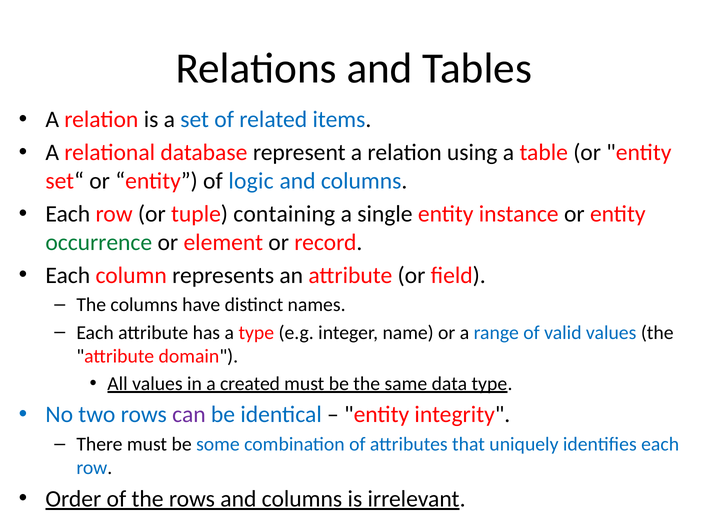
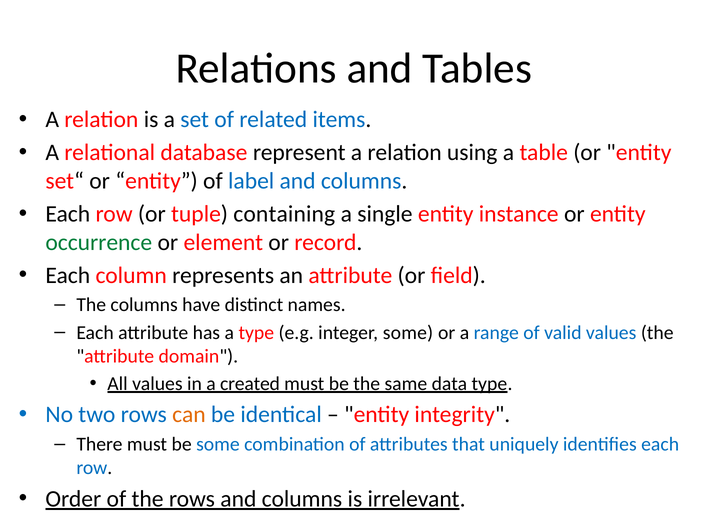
logic: logic -> label (251, 181)
integer name: name -> some (408, 333)
can colour: purple -> orange (189, 415)
